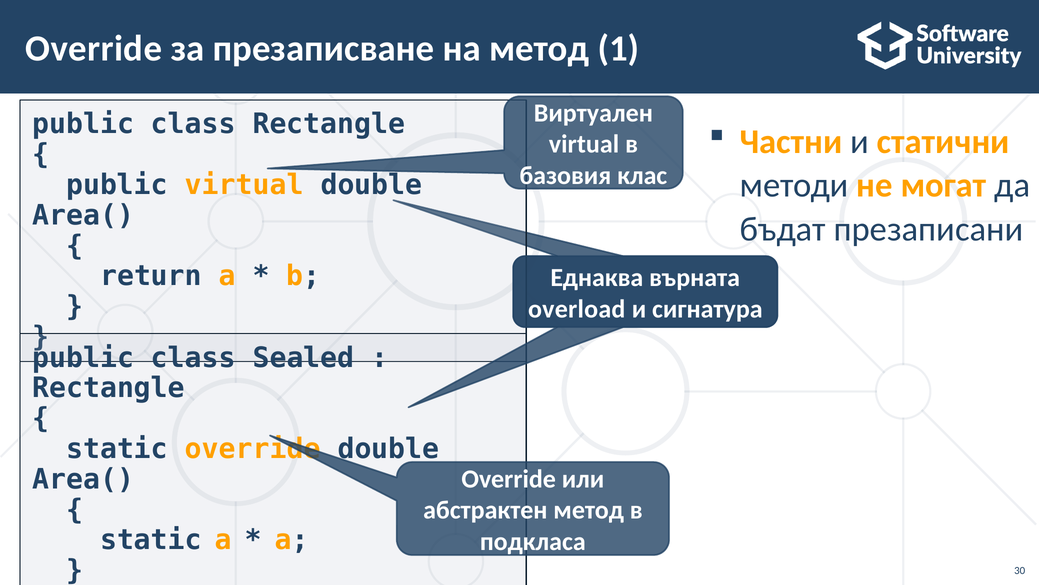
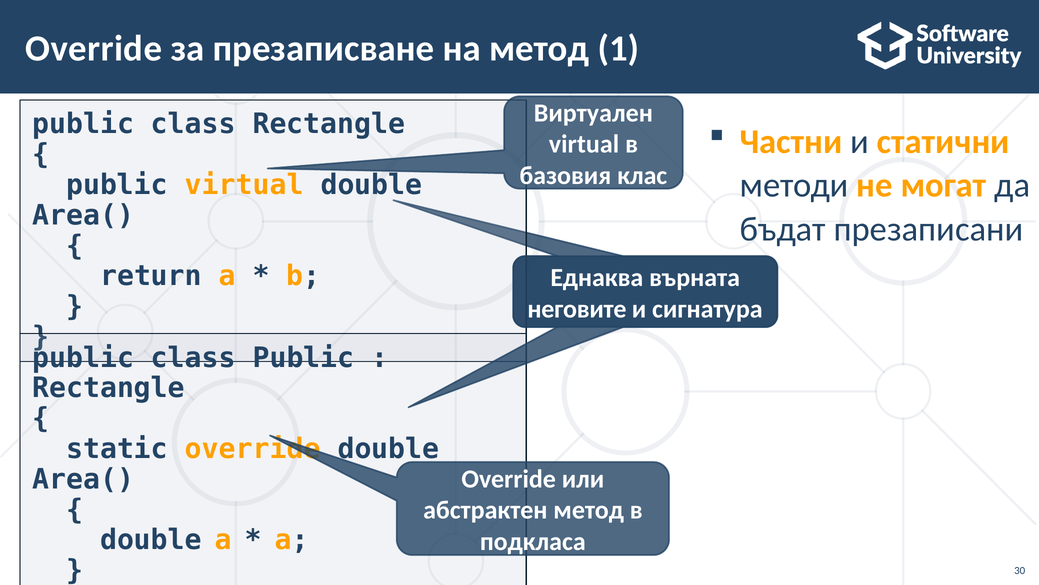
overload: overload -> неговите (577, 309)
class Sealed: Sealed -> Public (303, 357)
static: static -> double (151, 540)
